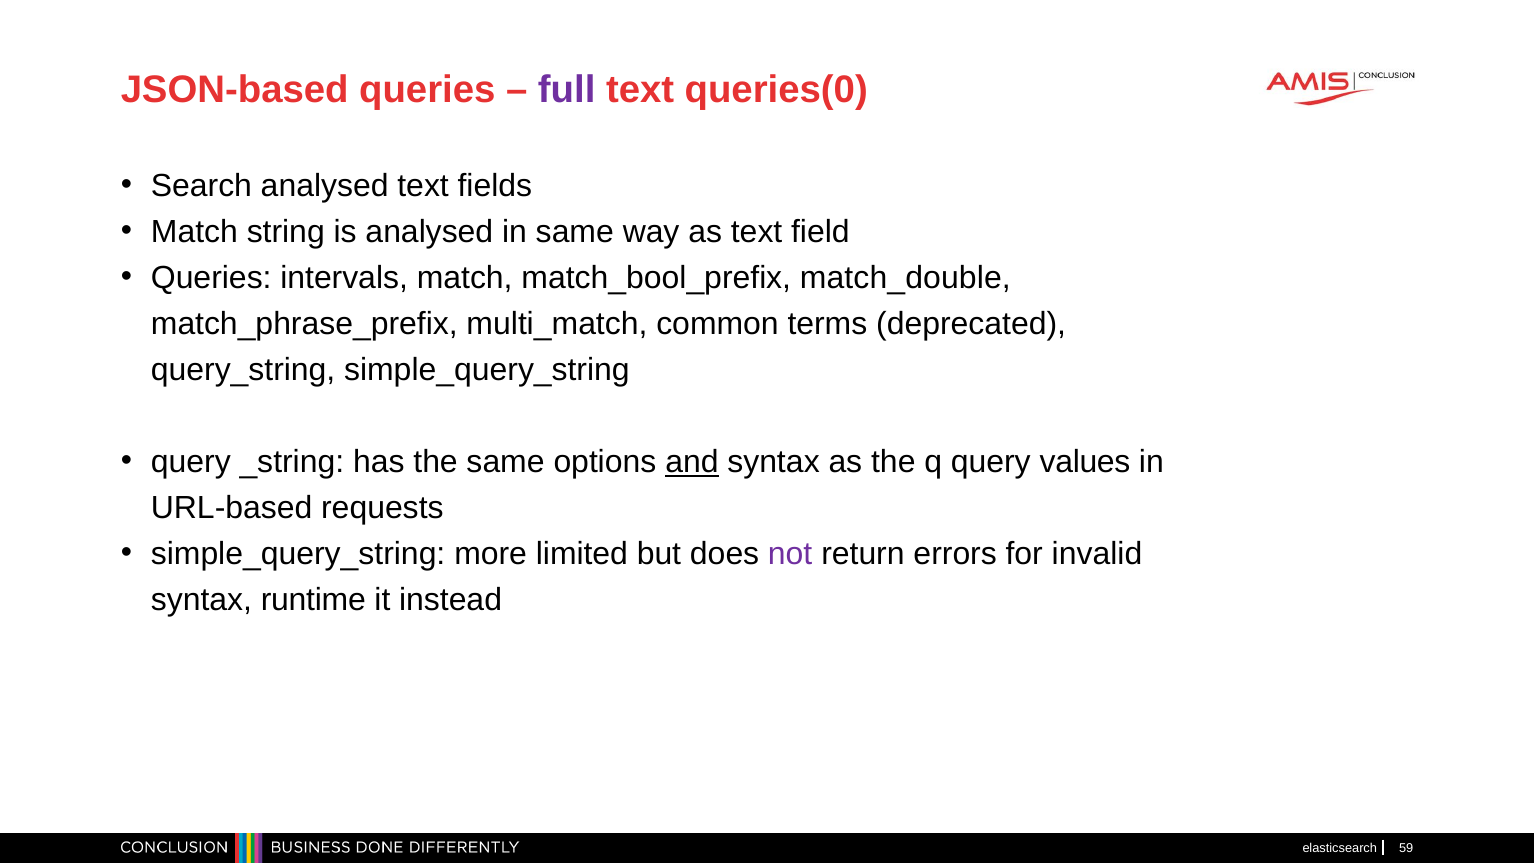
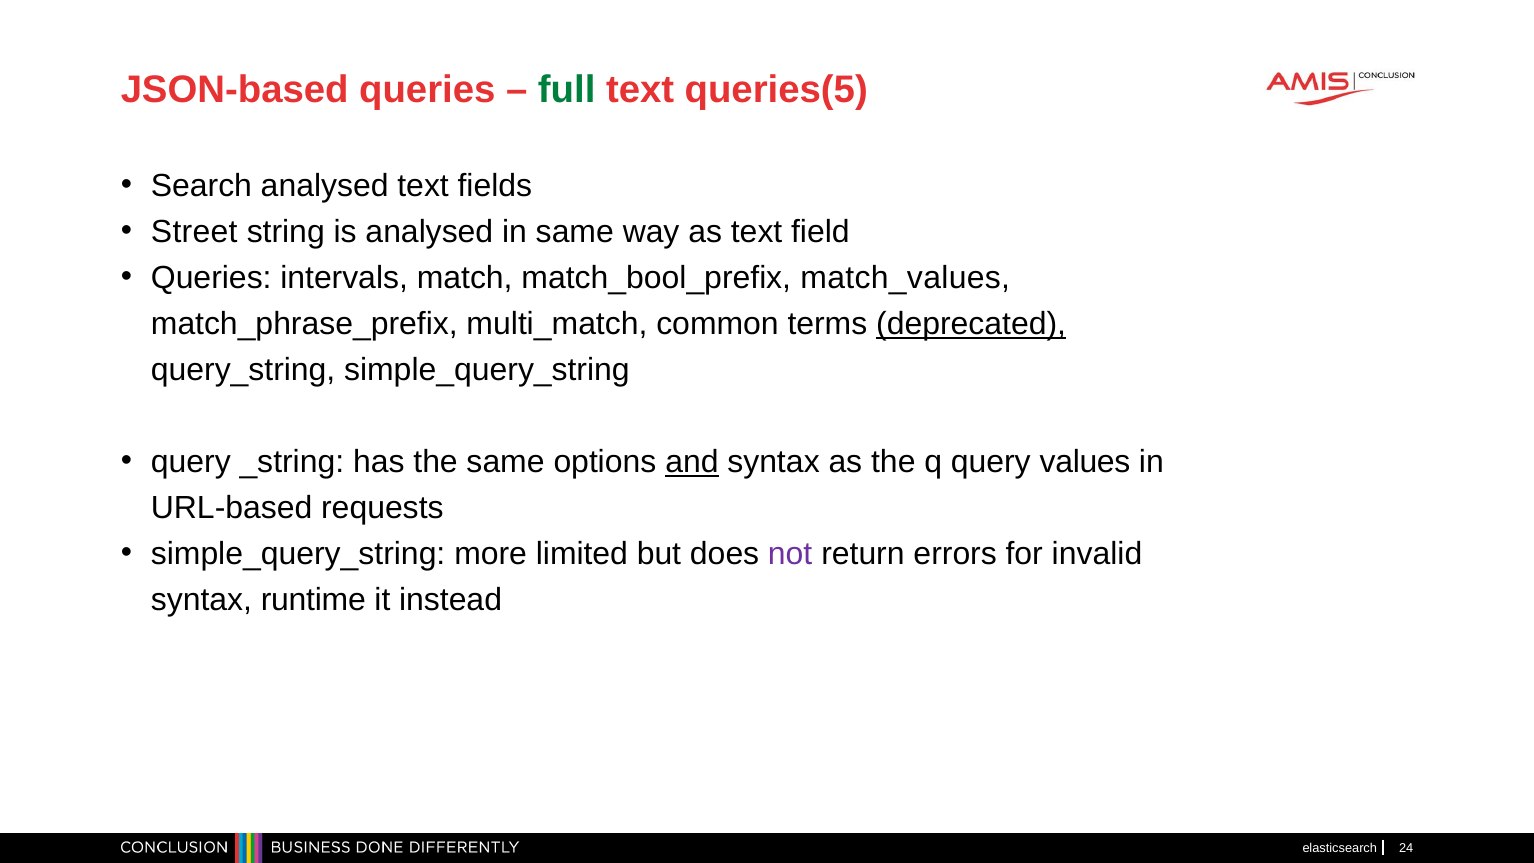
full colour: purple -> green (567, 90)
queries(0: queries(0 -> queries(5 (776, 90)
Match: Match -> Street (194, 232)
match_double: match_double -> match_values (905, 278)
deprecated underline: none -> present (971, 324)
59: 59 -> 24 (1406, 848)
